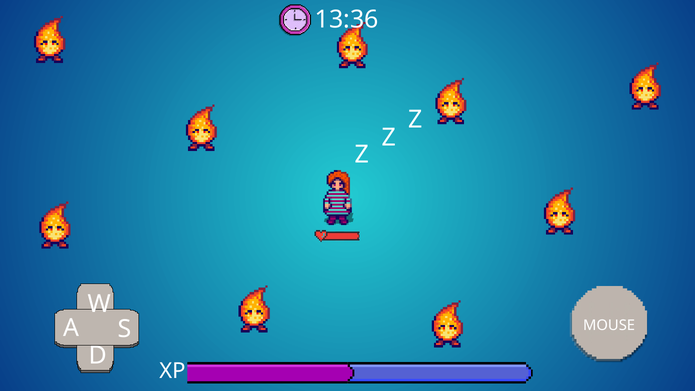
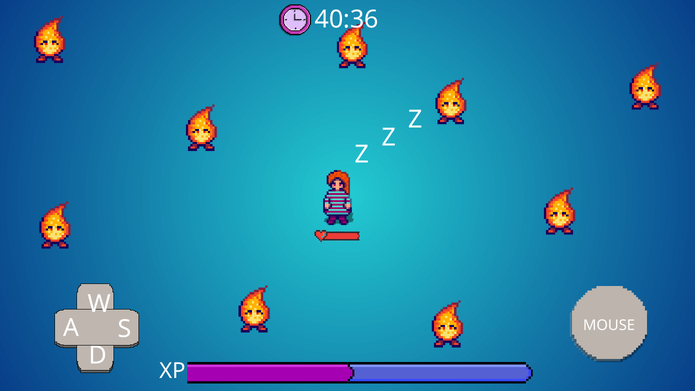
13:36: 13:36 -> 40:36 (347, 19)
